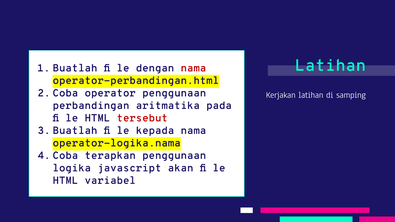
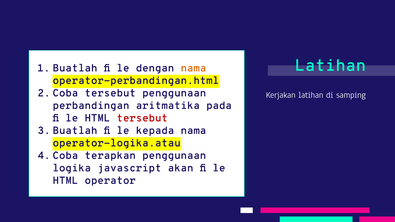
nama colour: red -> orange (193, 68)
operator: operator -> tersebut (110, 93)
operator-logika.nama: operator-logika.nama -> operator-logika.atau (117, 143)
variabel: variabel -> operator (110, 181)
